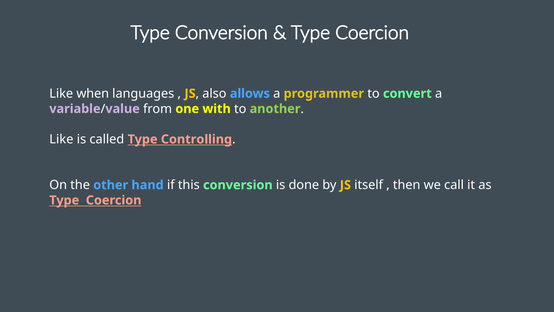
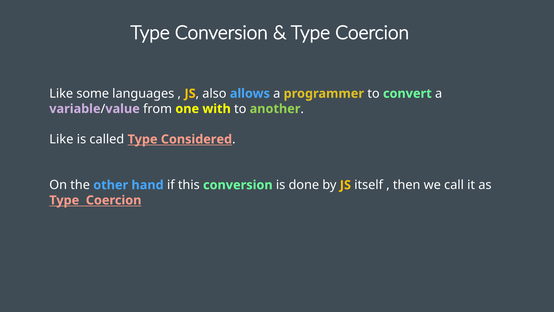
when: when -> some (93, 93)
Controlling: Controlling -> Considered (196, 139)
